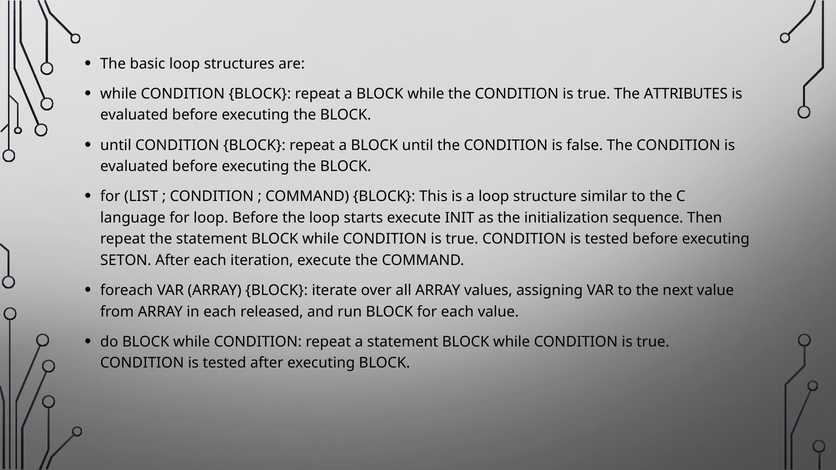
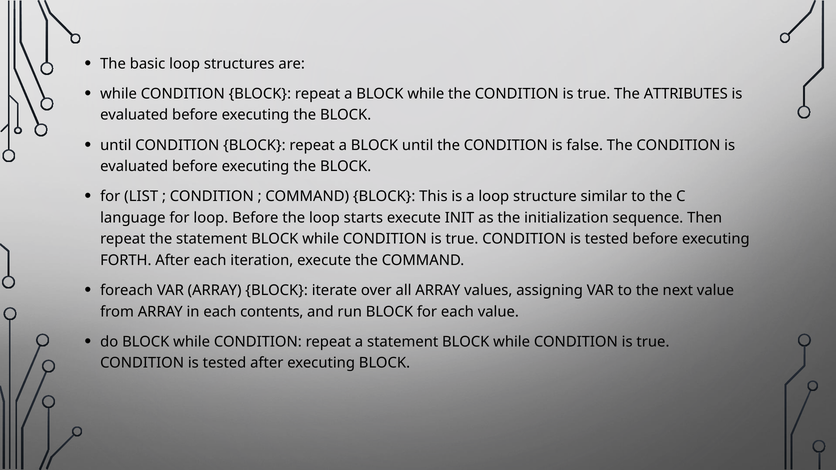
SETON: SETON -> FORTH (126, 261)
released: released -> contents (272, 312)
